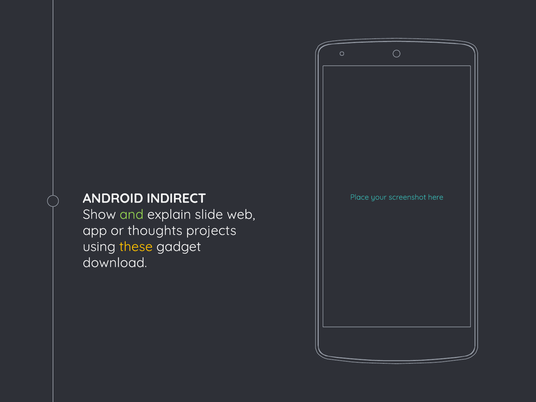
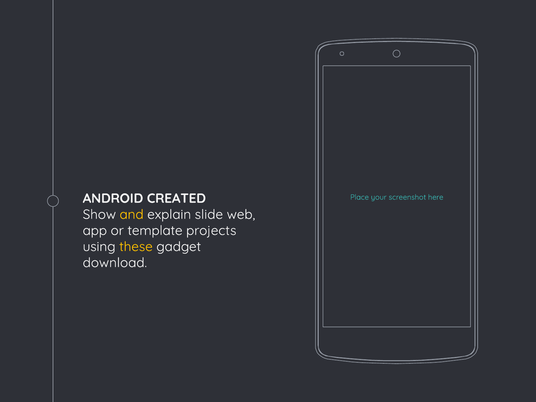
INDIRECT: INDIRECT -> CREATED (176, 198)
and colour: light green -> yellow (132, 214)
thoughts: thoughts -> template (155, 231)
